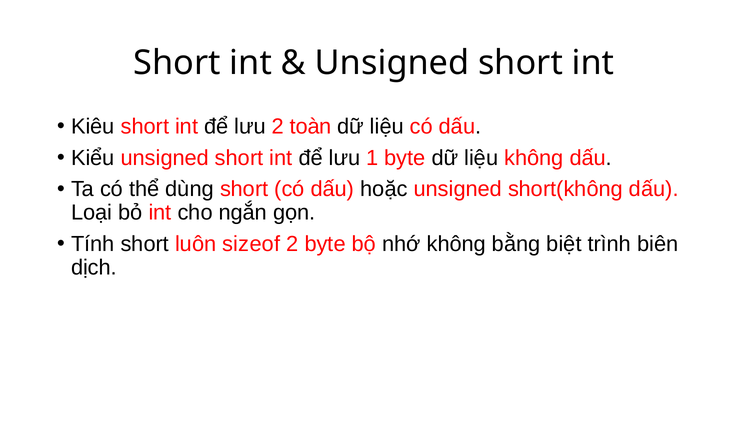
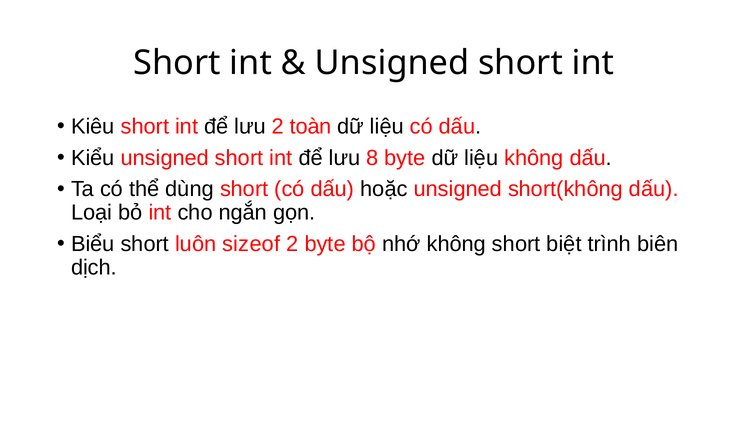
1: 1 -> 8 (372, 158)
Tính: Tính -> Biểu (93, 244)
không bằng: bằng -> short (516, 244)
